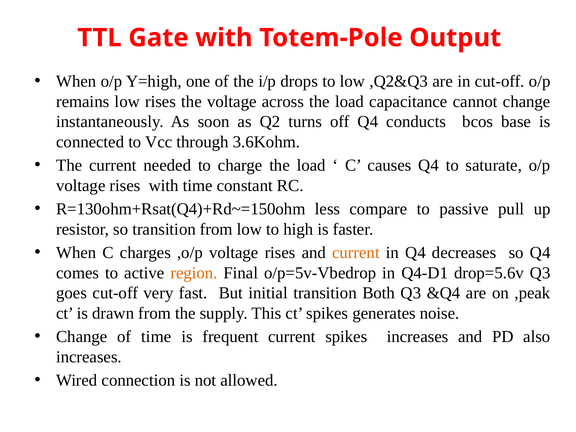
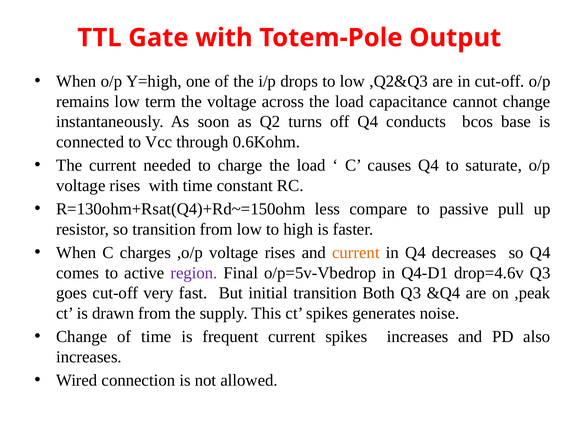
low rises: rises -> term (161, 101)
3.6Kohm: 3.6Kohm -> 0.6Kohm (266, 142)
region colour: orange -> purple (194, 273)
drop=5.6v: drop=5.6v -> drop=4.6v (489, 273)
